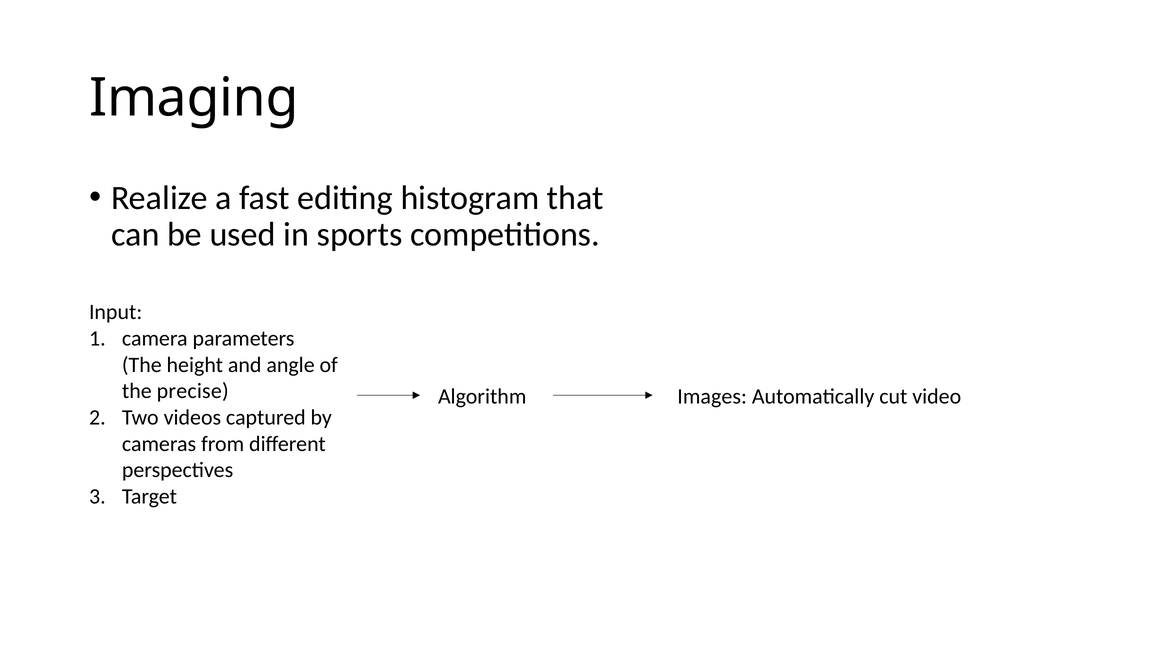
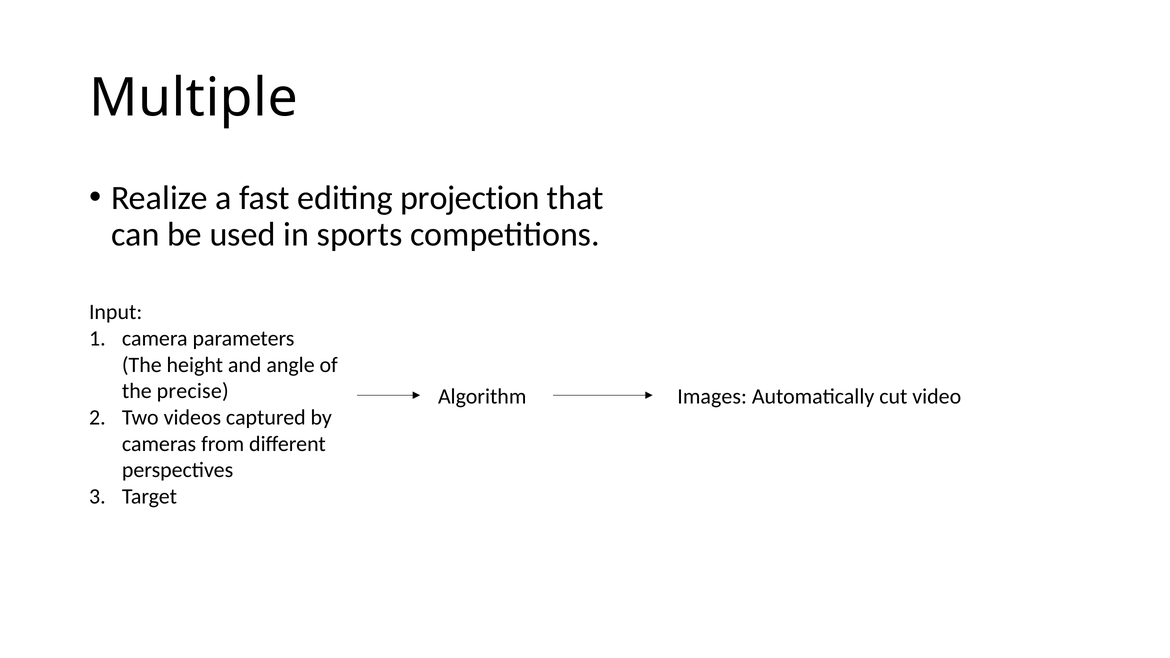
Imaging: Imaging -> Multiple (193, 98)
histogram: histogram -> projection (470, 198)
